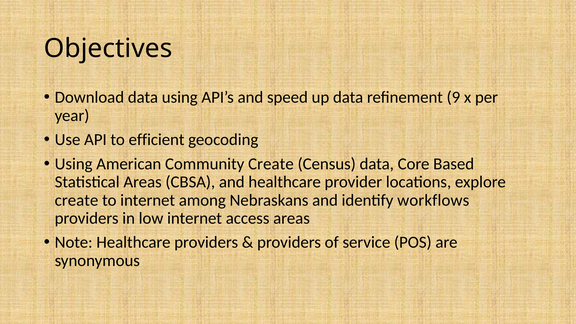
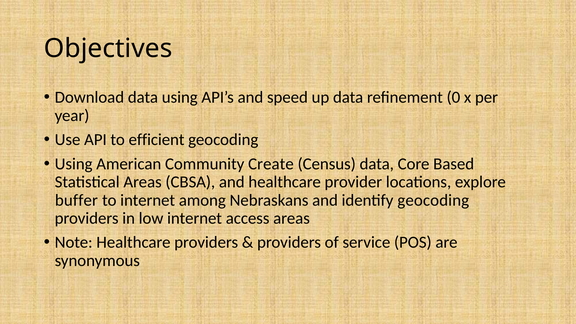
9: 9 -> 0 (453, 97)
create: create -> buffer (76, 200)
identify workflows: workflows -> geocoding (433, 200)
